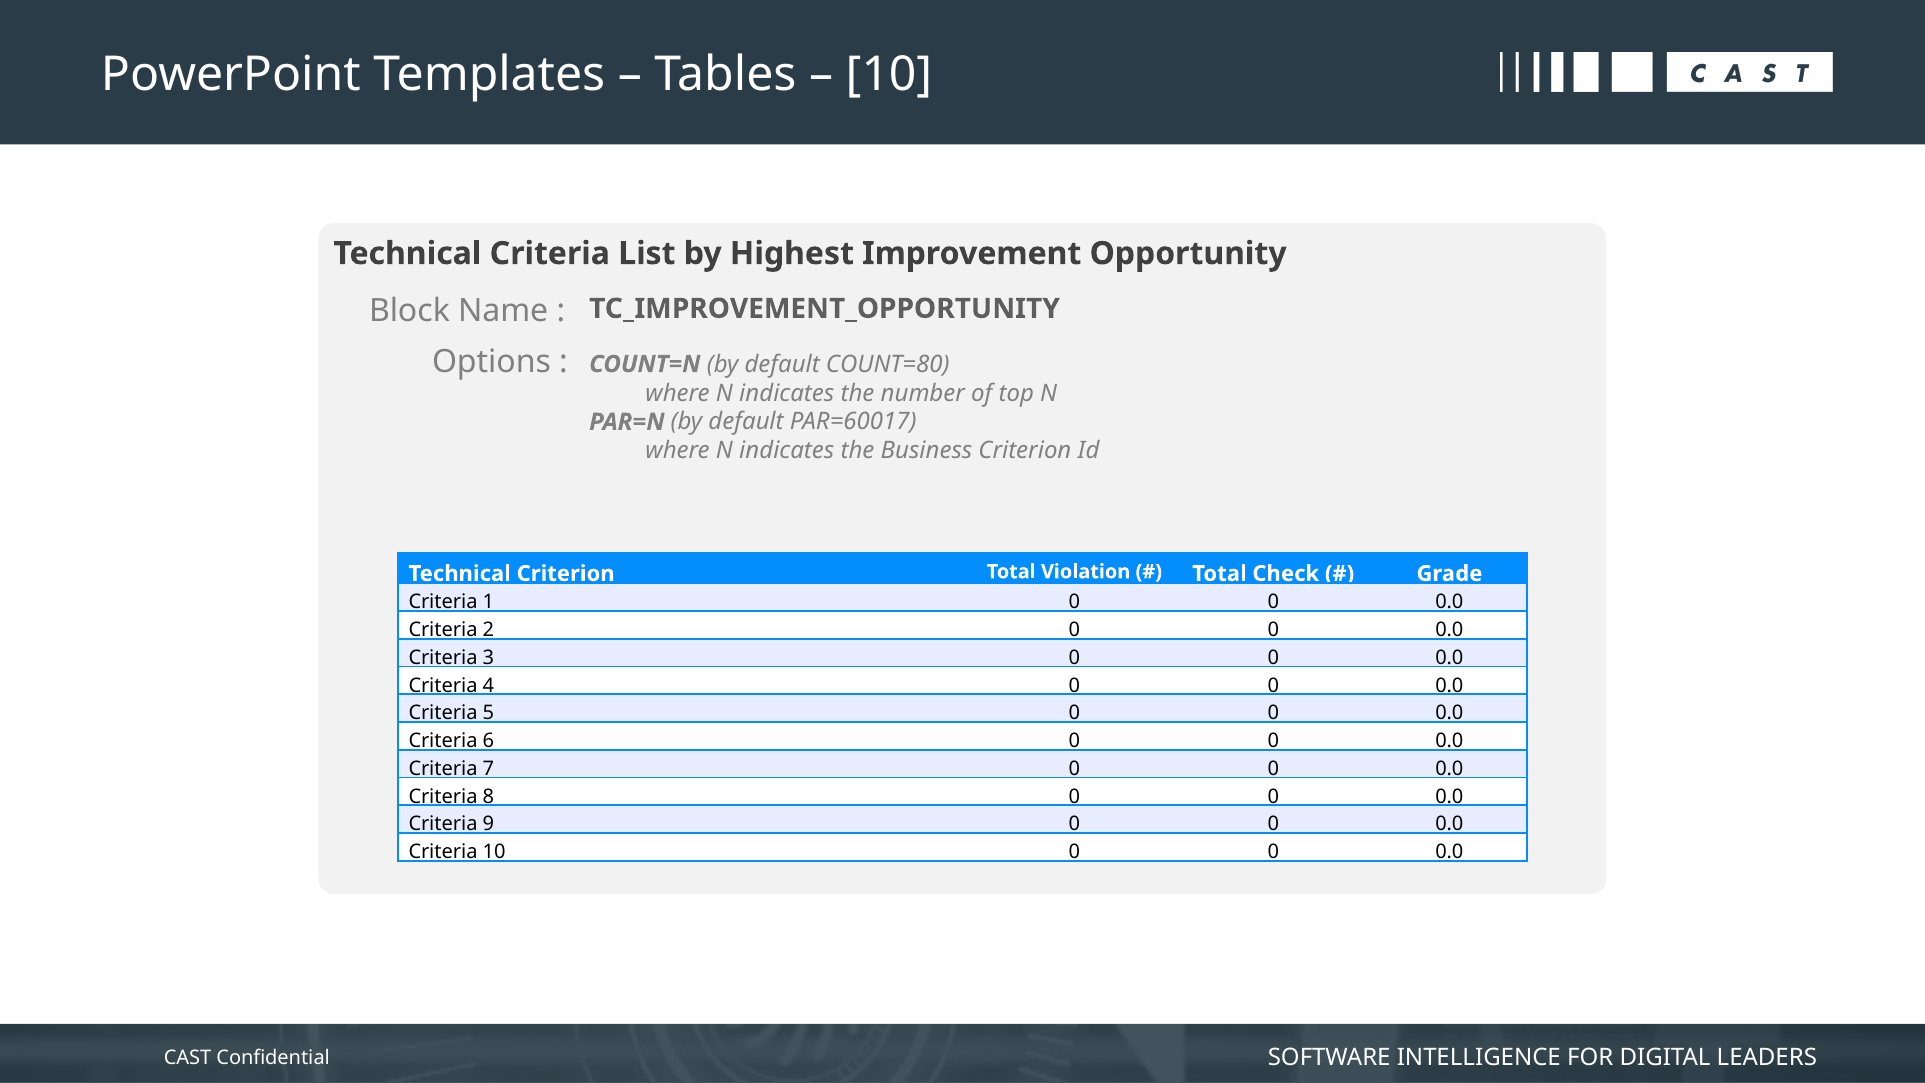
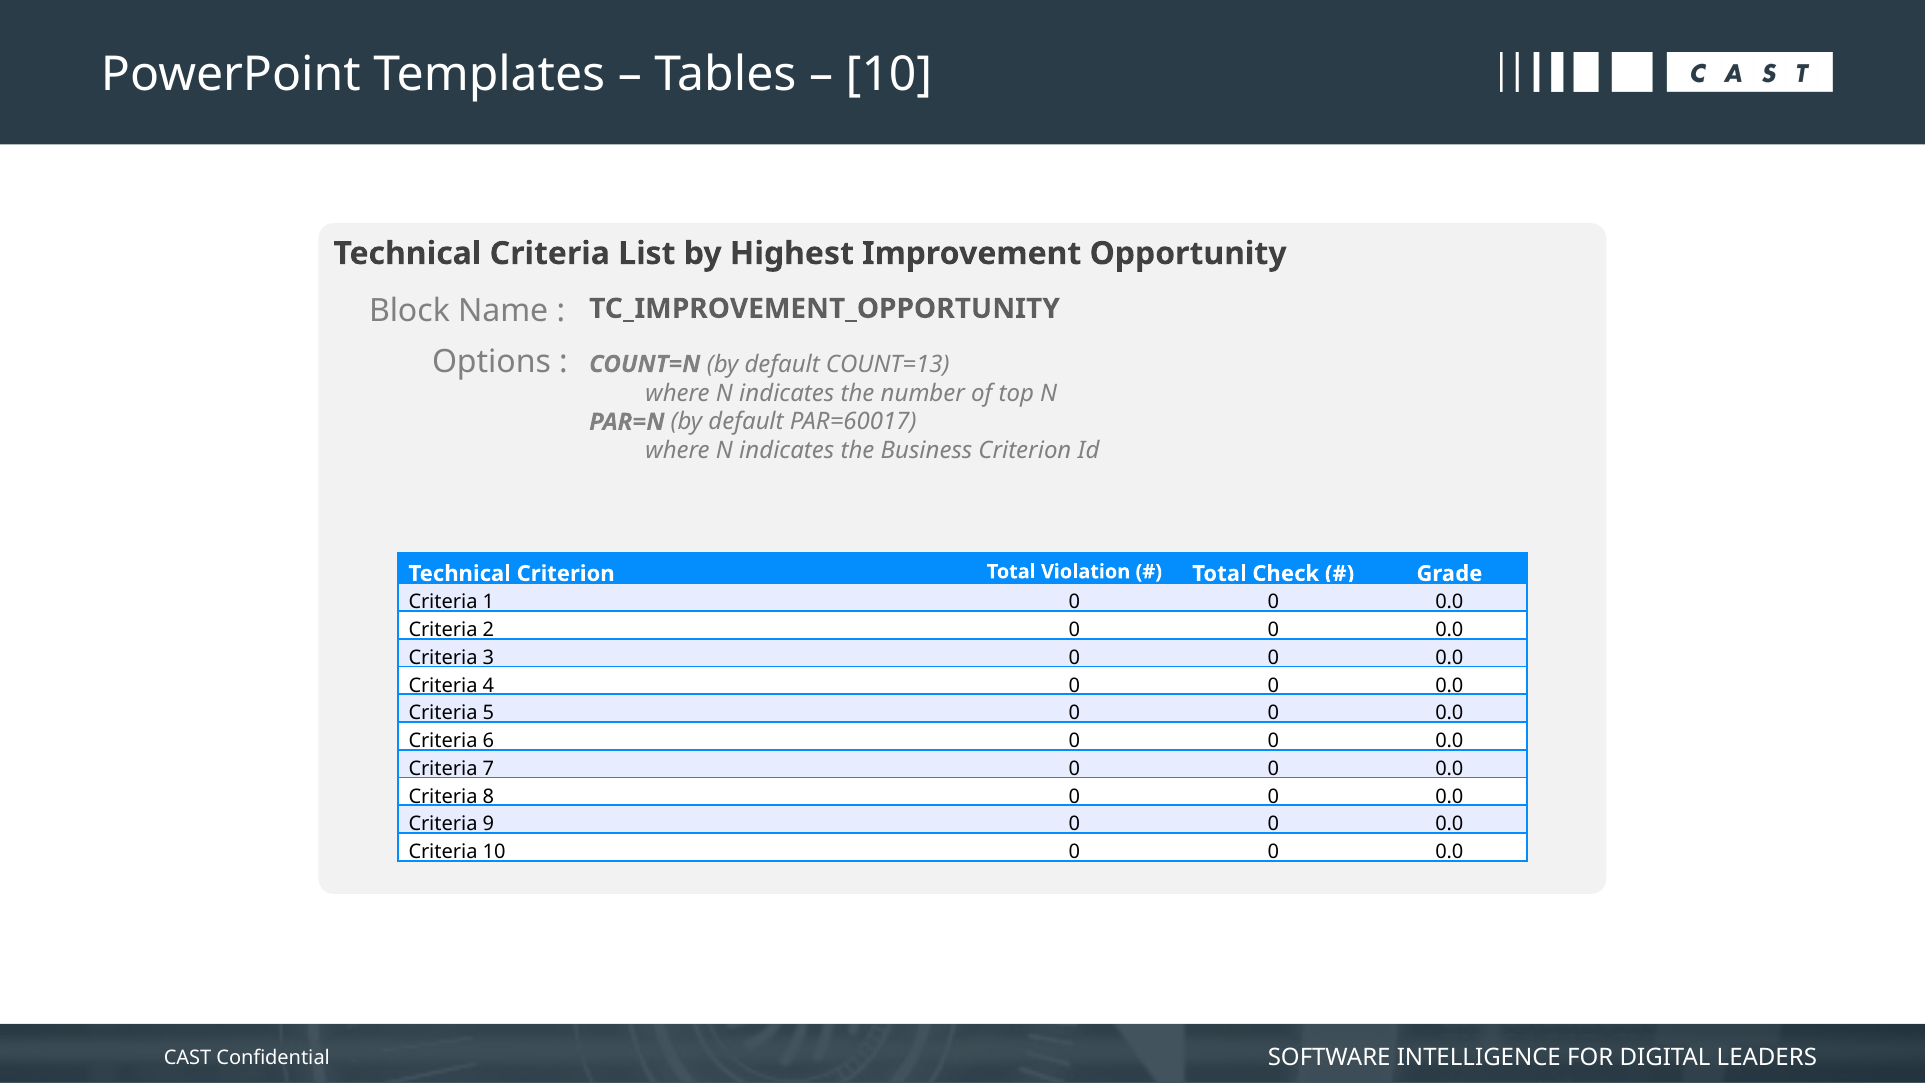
COUNT=80: COUNT=80 -> COUNT=13 (888, 364)
